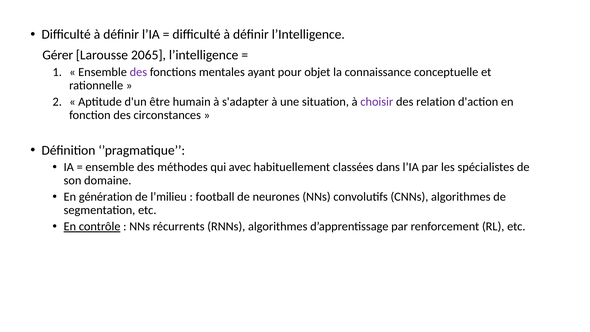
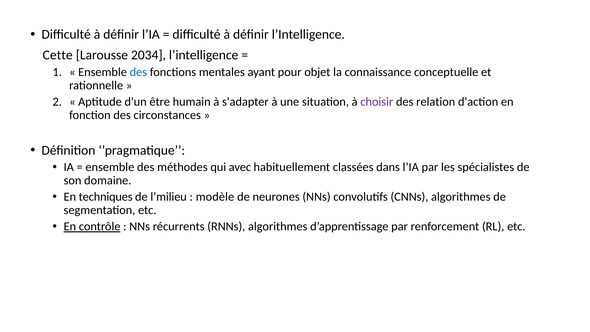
Gérer: Gérer -> Cette (58, 55)
2065: 2065 -> 2034 (148, 55)
des colour: purple -> blue (138, 72)
génération: génération -> techniques (106, 197)
football: football -> modèle (215, 197)
